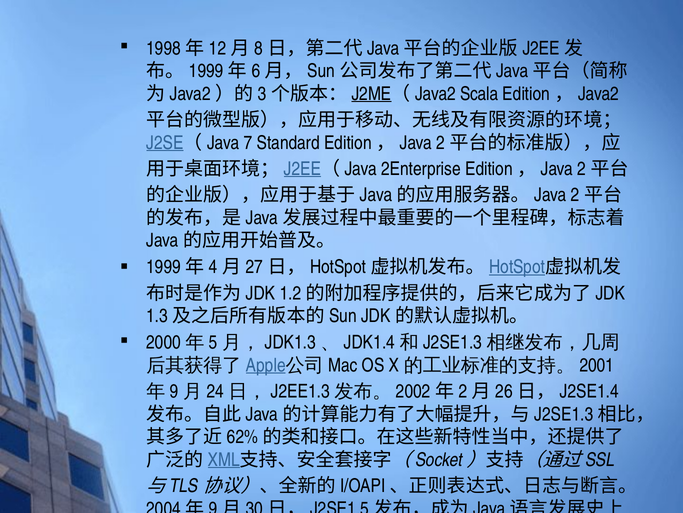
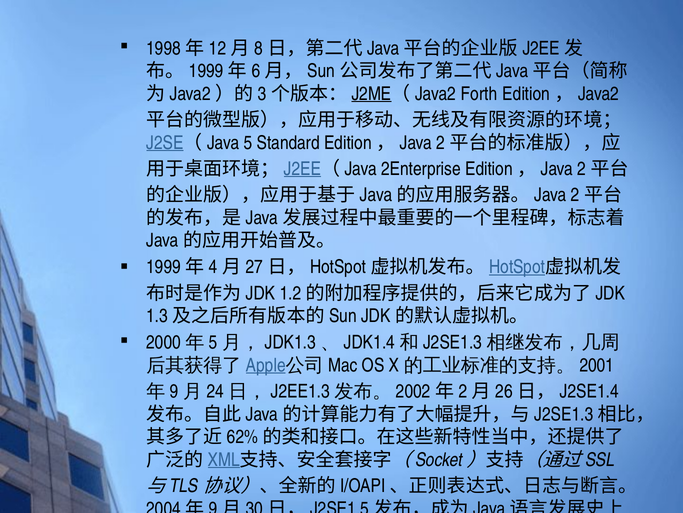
Scala: Scala -> Forth (479, 94)
7: 7 -> 5 (248, 143)
